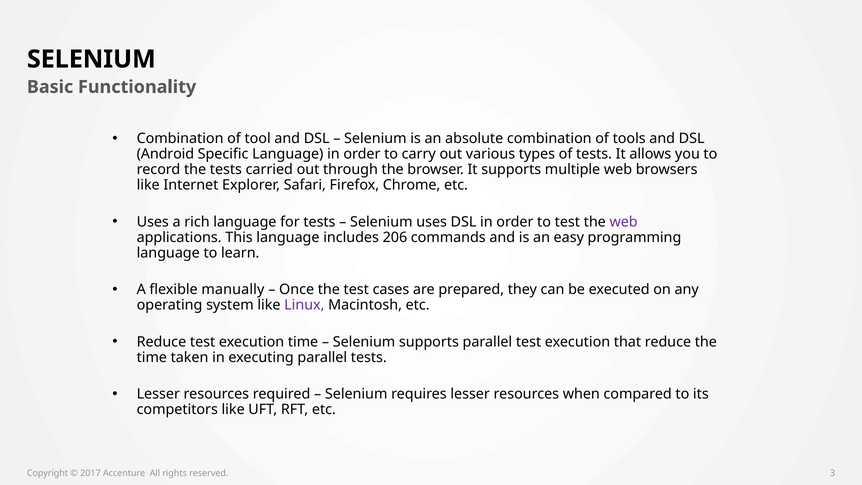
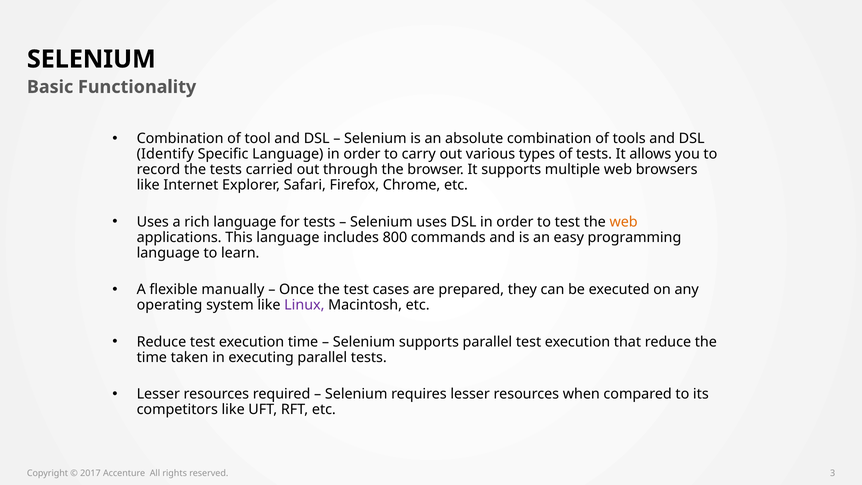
Android: Android -> Identify (165, 154)
web colour: purple -> orange (624, 222)
206: 206 -> 800 (395, 237)
